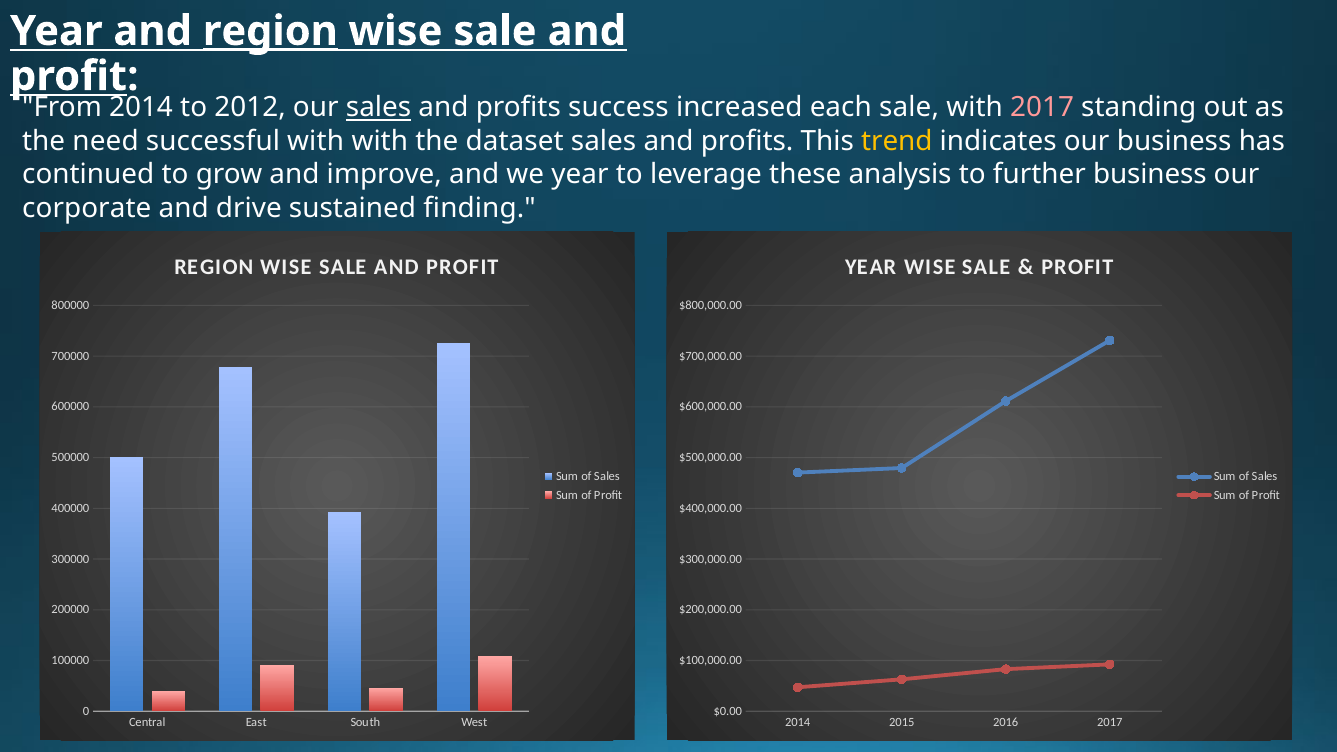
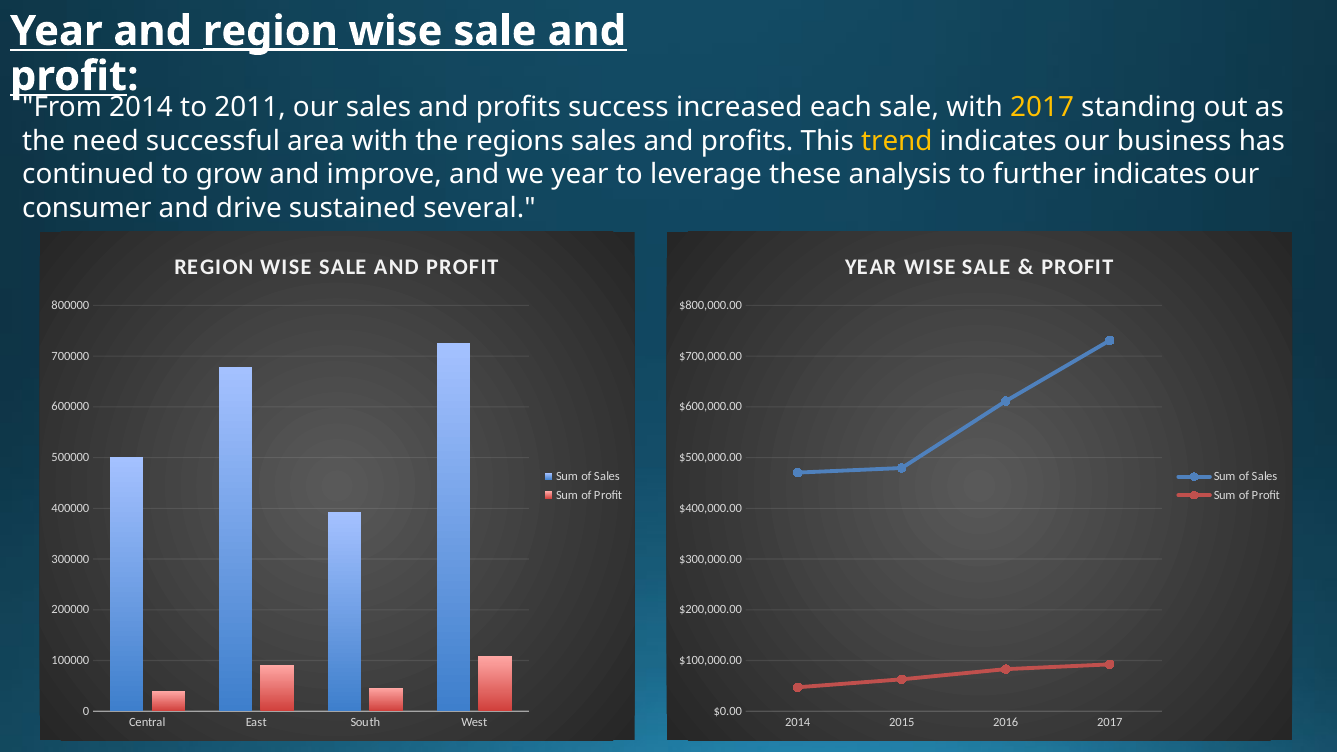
2012: 2012 -> 2011 (250, 108)
sales underline: present -> none (379, 108)
2017 colour: pink -> yellow (1042, 108)
successful with: with -> area (316, 141)
dataset: dataset -> regions (515, 141)
further business: business -> indicates (1150, 175)
corporate: corporate -> consumer (87, 208)
finding: finding -> several (480, 208)
